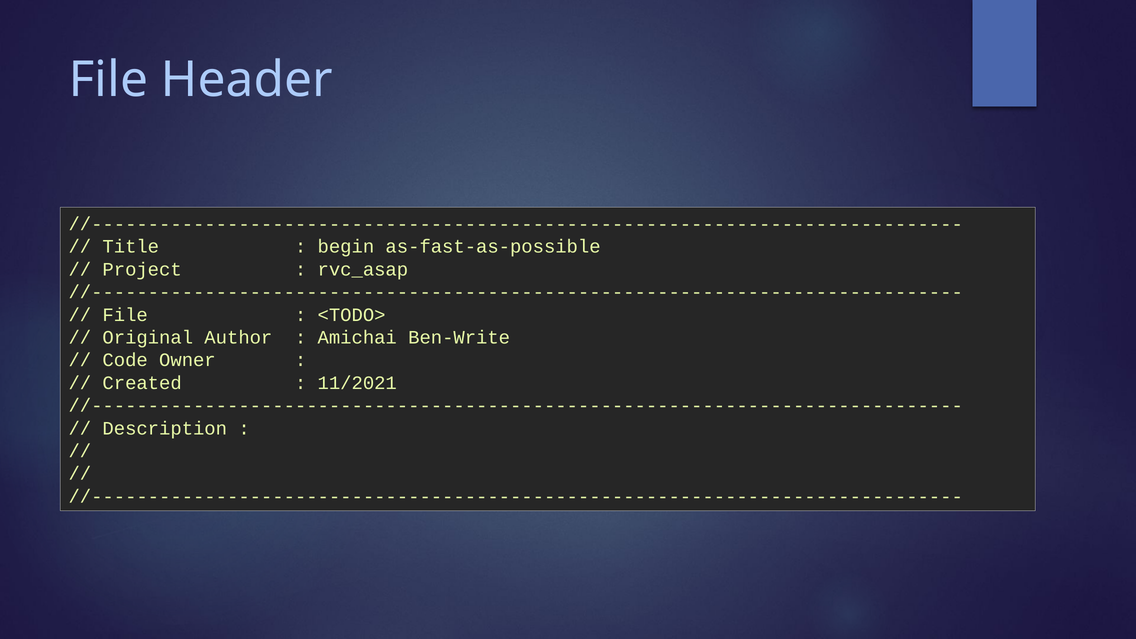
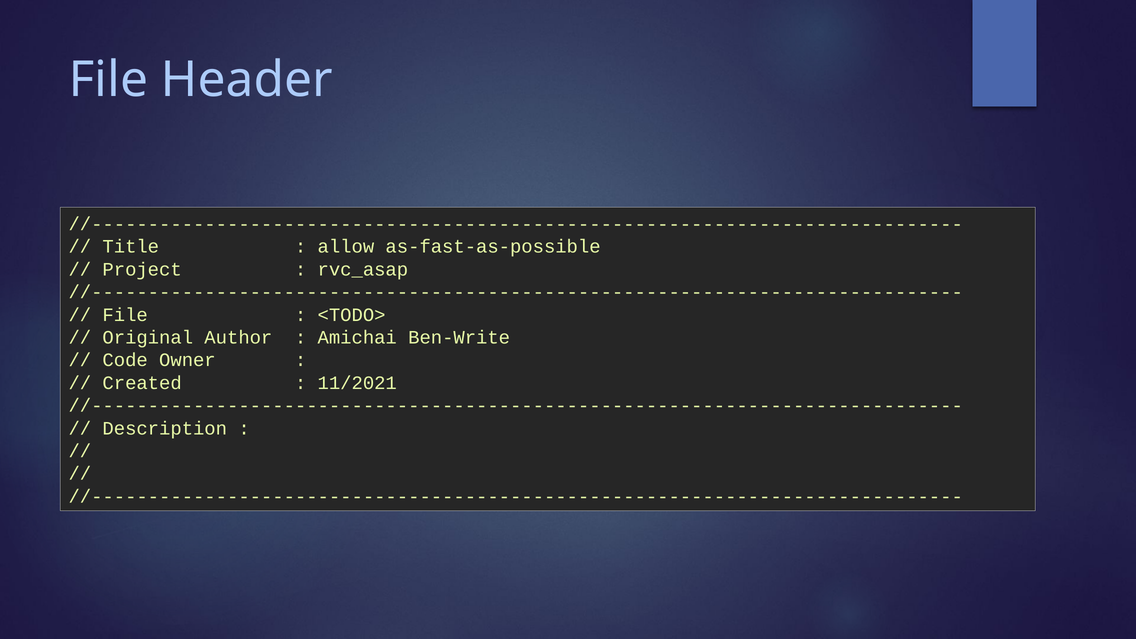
begin: begin -> allow (346, 247)
